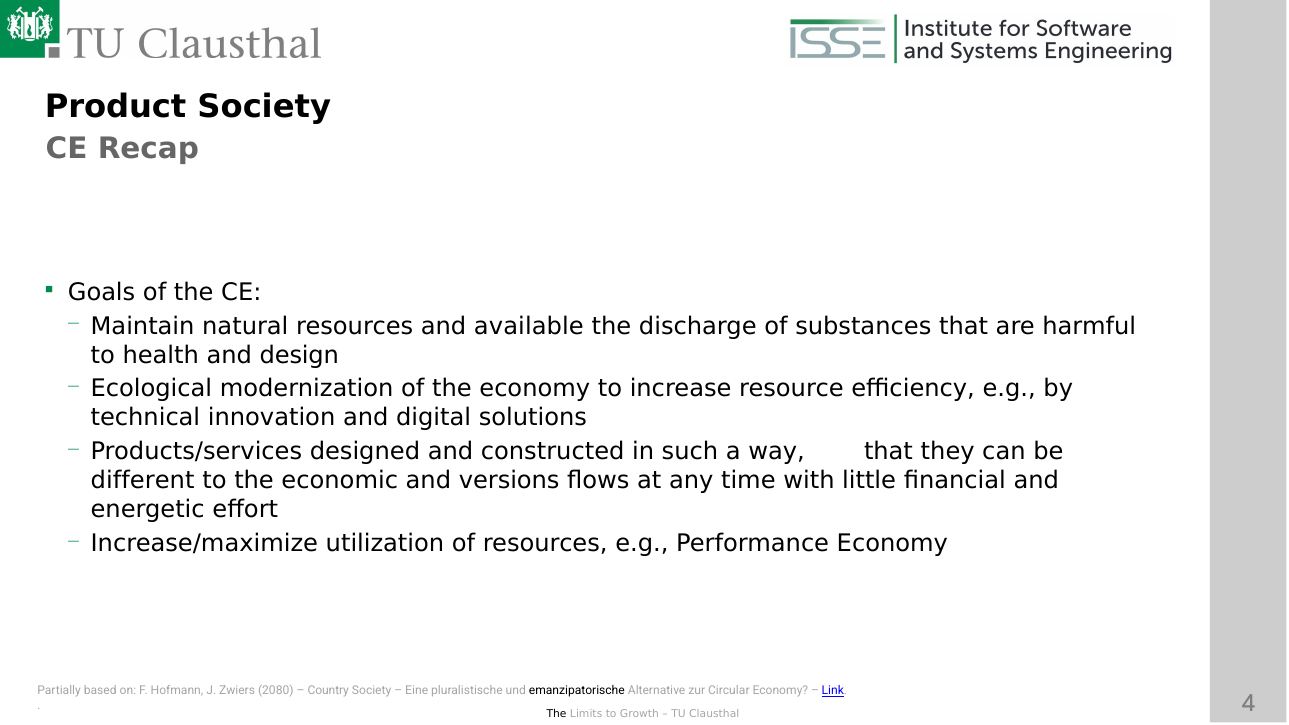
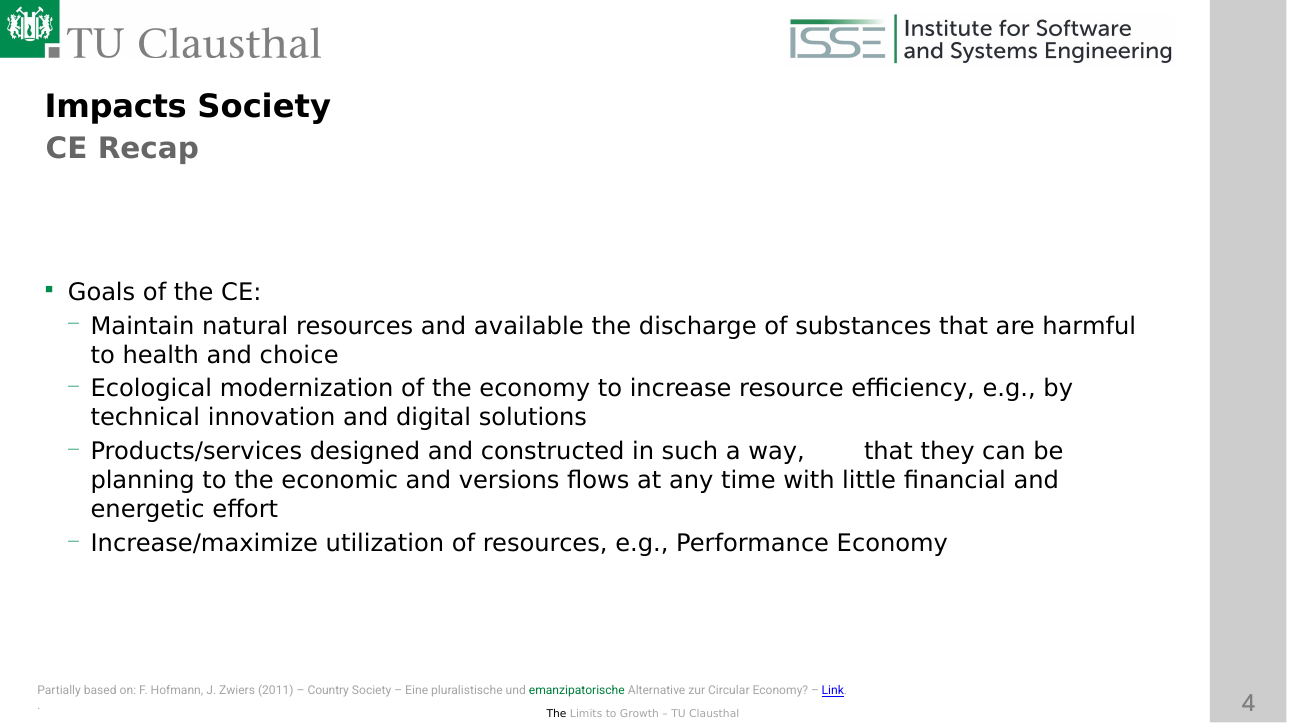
Product: Product -> Impacts (116, 107)
design: design -> choice (299, 355)
different: different -> planning (143, 481)
2080: 2080 -> 2011 (276, 691)
emanzipatorische colour: black -> green (577, 691)
